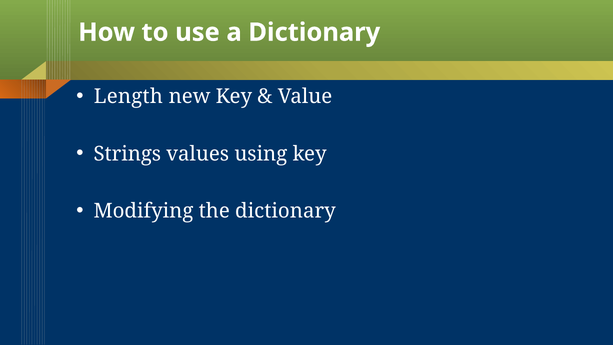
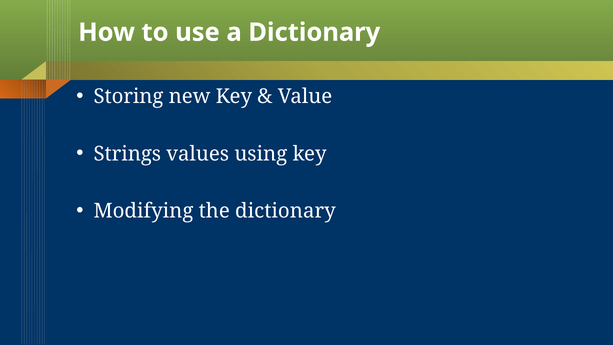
Length: Length -> Storing (128, 96)
